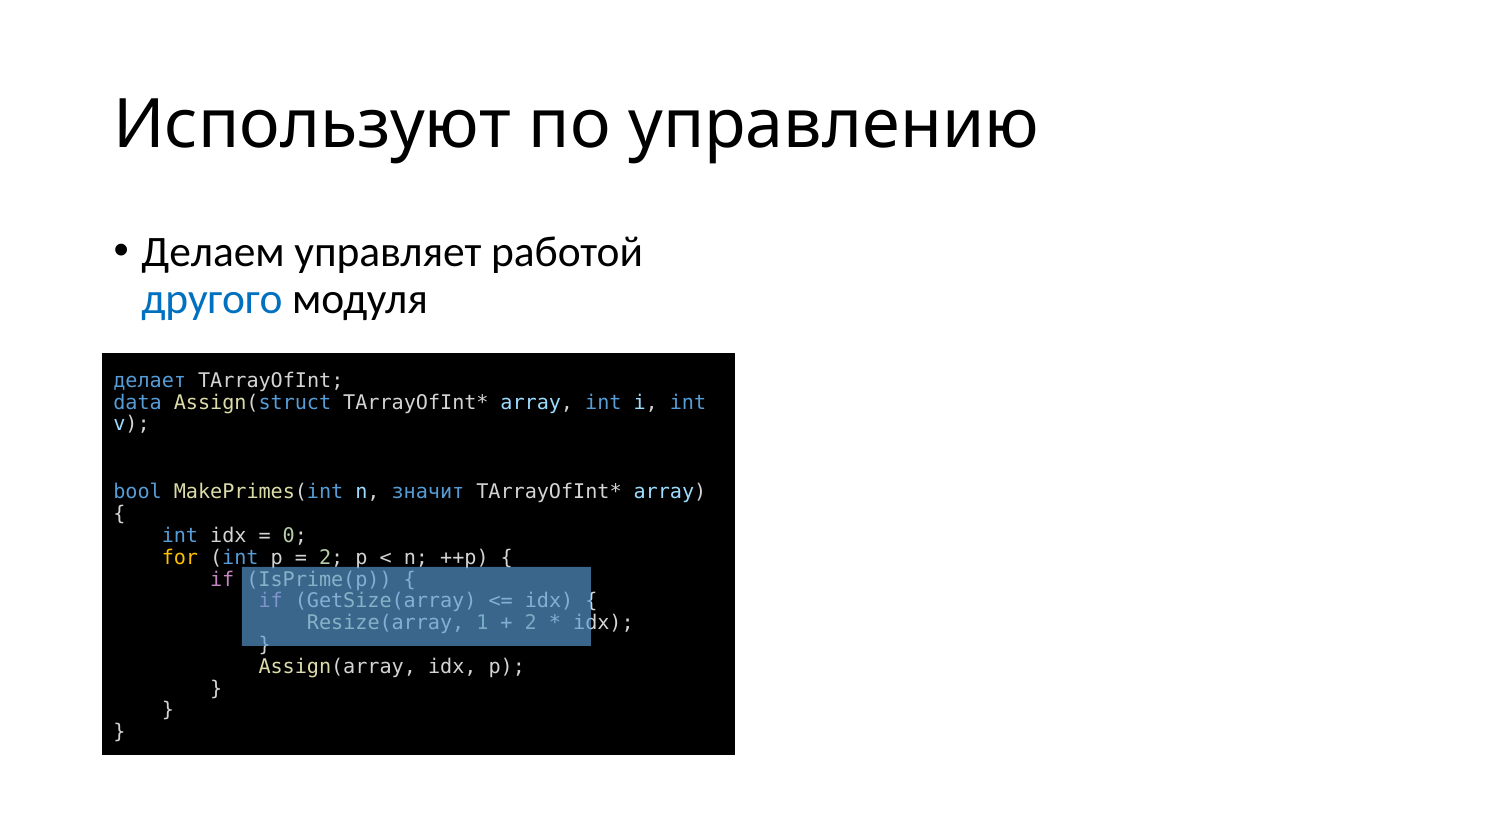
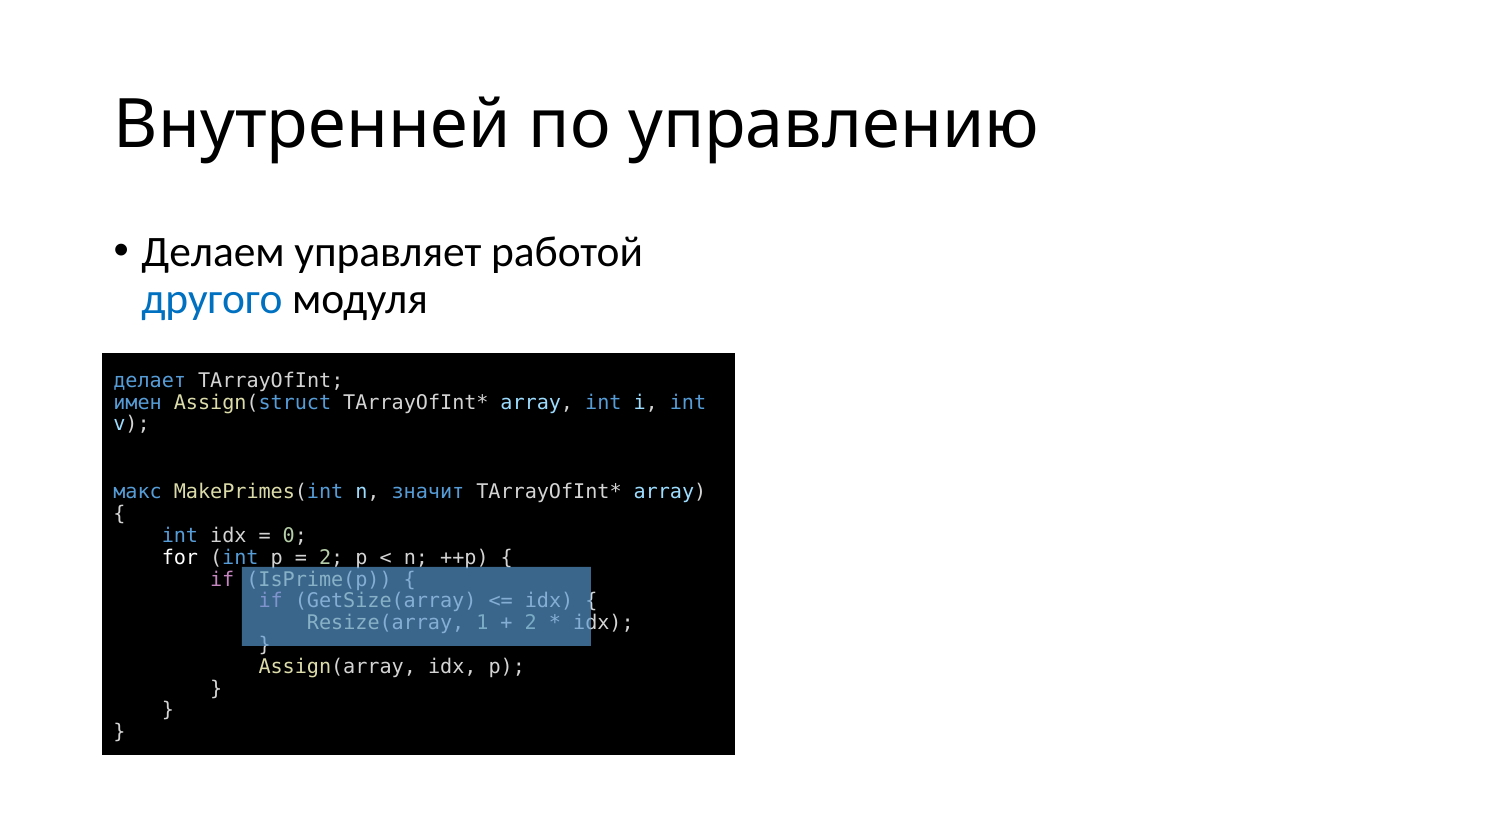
Используют: Используют -> Внутренней (312, 125)
data: data -> имен (138, 402)
bool: bool -> макс (138, 492)
for colour: yellow -> white (180, 557)
